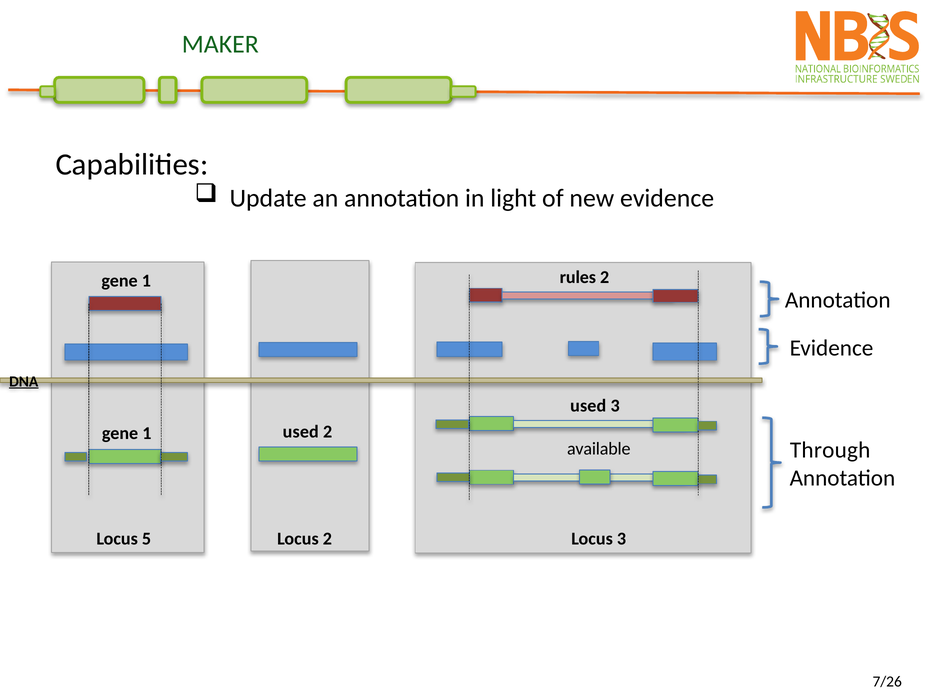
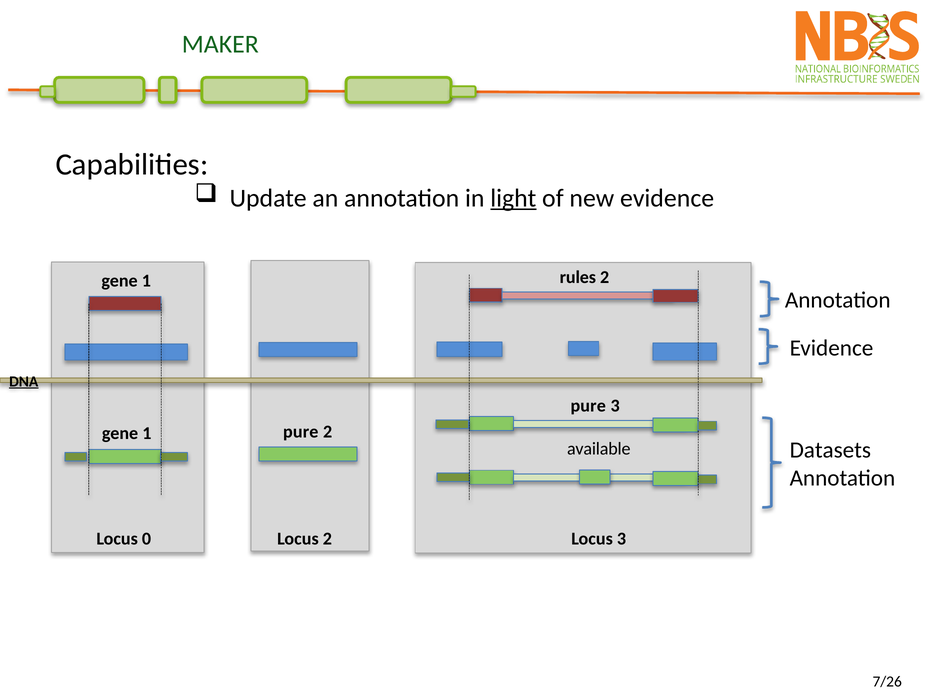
light underline: none -> present (513, 198)
used: used -> pure (588, 406)
1 used: used -> pure (301, 432)
Through: Through -> Datasets (830, 450)
5: 5 -> 0 (147, 539)
